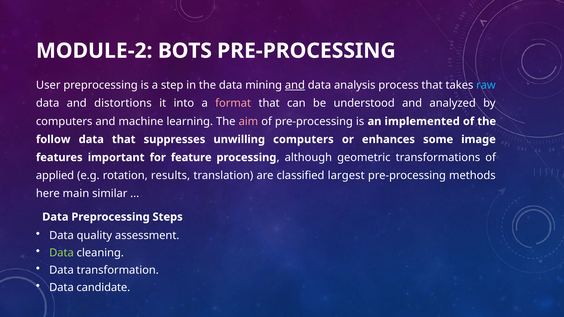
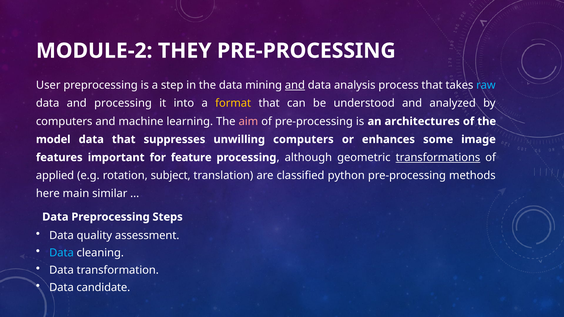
BOTS: BOTS -> THEY (185, 51)
and distortions: distortions -> processing (123, 103)
format colour: pink -> yellow (233, 103)
implemented: implemented -> architectures (422, 121)
follow: follow -> model (53, 140)
transformations underline: none -> present (438, 158)
results: results -> subject (171, 176)
largest: largest -> python (346, 176)
Data colour: light green -> light blue (62, 253)
